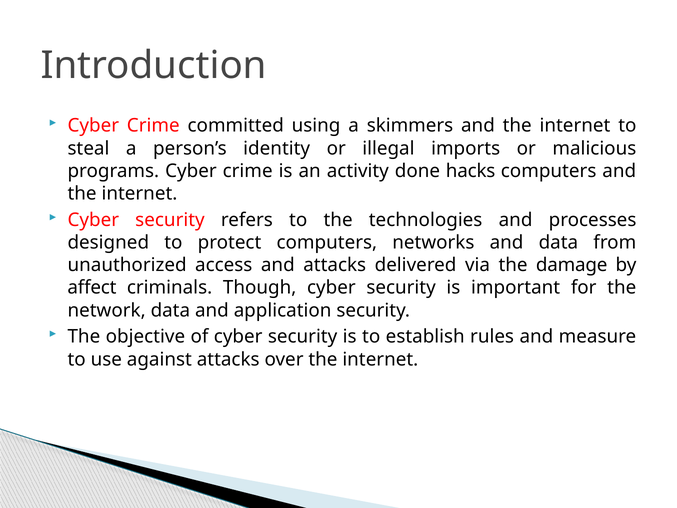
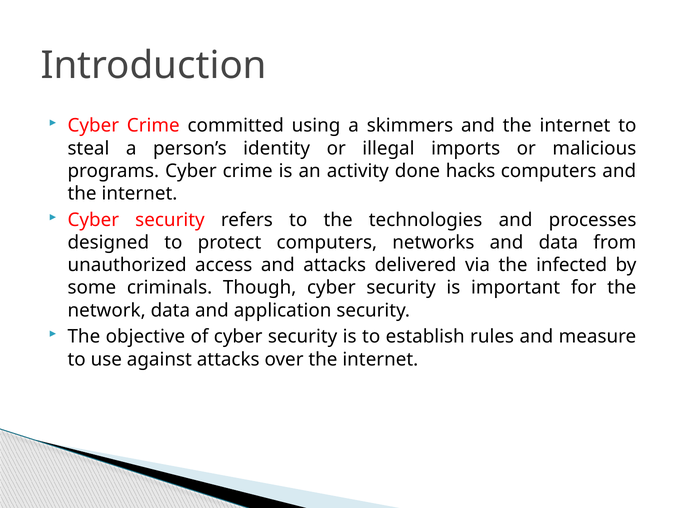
damage: damage -> infected (572, 265)
affect: affect -> some (92, 288)
